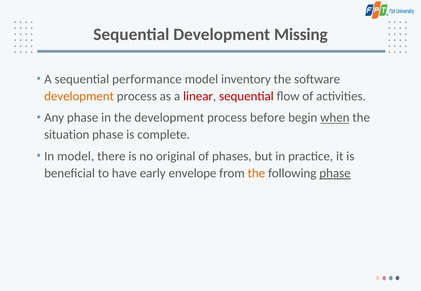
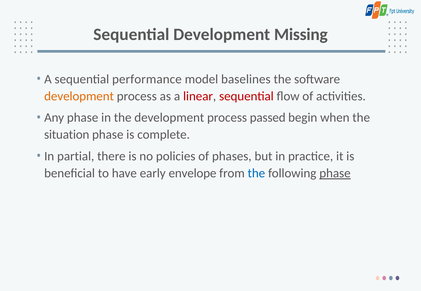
inventory: inventory -> baselines (246, 79)
before: before -> passed (268, 118)
when underline: present -> none (335, 118)
In model: model -> partial (76, 156)
original: original -> policies (176, 156)
the colour: orange -> blue (256, 173)
